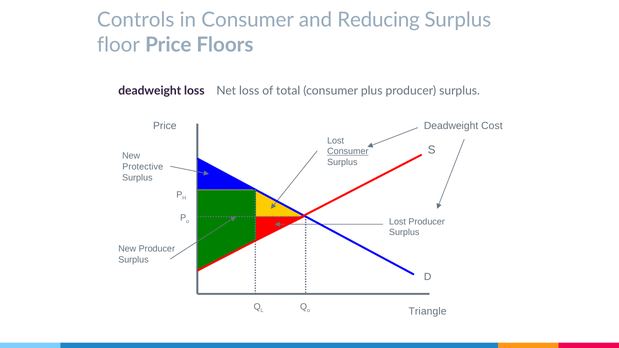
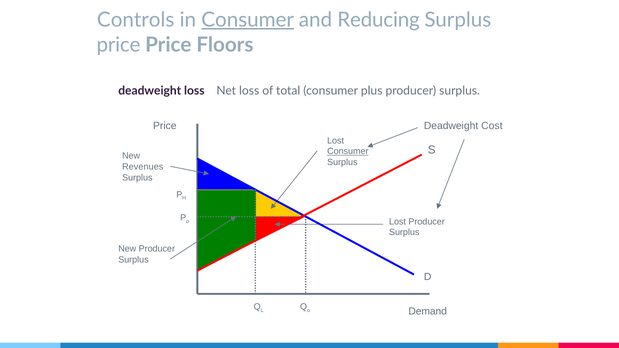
Consumer underline: none -> present (248, 20)
floor: floor -> price (119, 45)
Protective: Protective -> Revenues (143, 167)
Triangle: Triangle -> Demand (428, 312)
